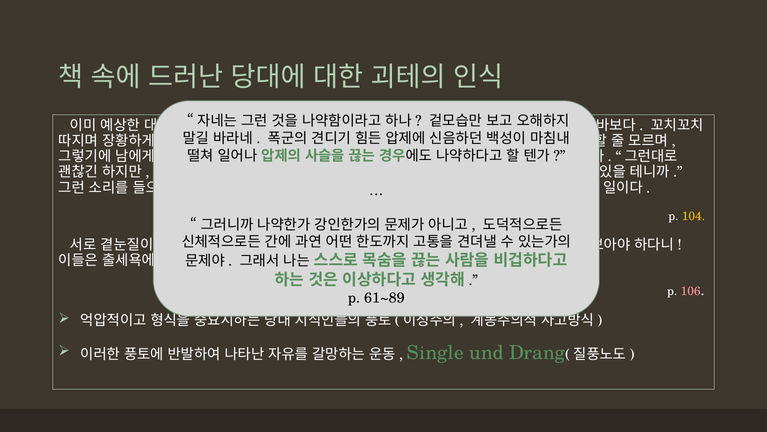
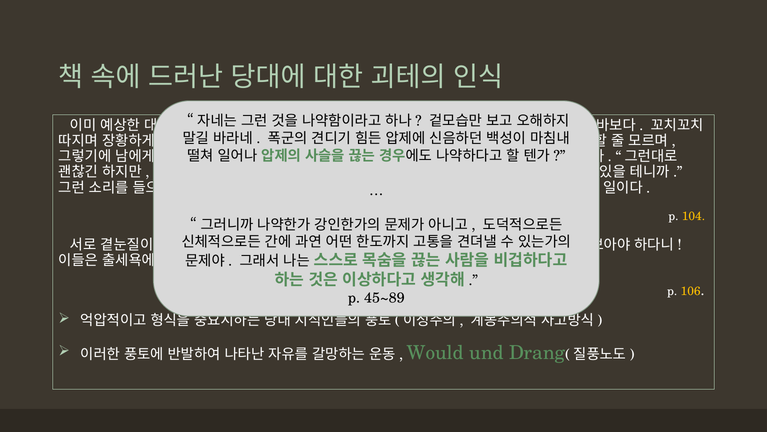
106 colour: pink -> yellow (691, 291)
61~89: 61~89 -> 45~89 (384, 297)
Single: Single -> Would (435, 353)
